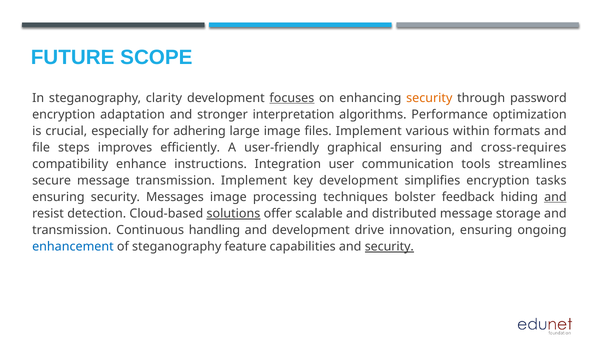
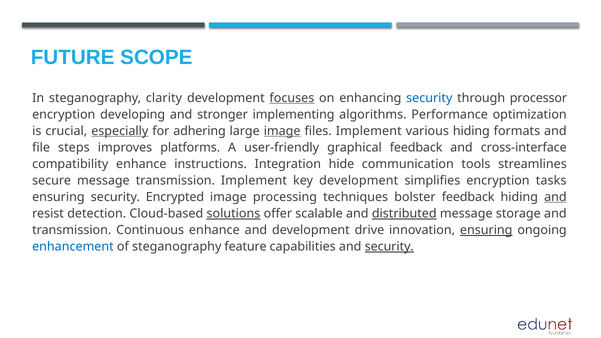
security colour: orange -> blue (429, 98)
password: password -> processor (538, 98)
adaptation: adaptation -> developing (133, 114)
interpretation: interpretation -> implementing (294, 114)
especially underline: none -> present (120, 131)
image underline: none -> present (282, 131)
various within: within -> hiding (471, 131)
efficiently: efficiently -> platforms (190, 147)
graphical ensuring: ensuring -> feedback (416, 147)
cross-requires: cross-requires -> cross-interface (524, 147)
user: user -> hide (341, 164)
Messages: Messages -> Encrypted (175, 197)
distributed underline: none -> present (404, 214)
Continuous handling: handling -> enhance (214, 230)
ensuring underline: none -> present (486, 230)
